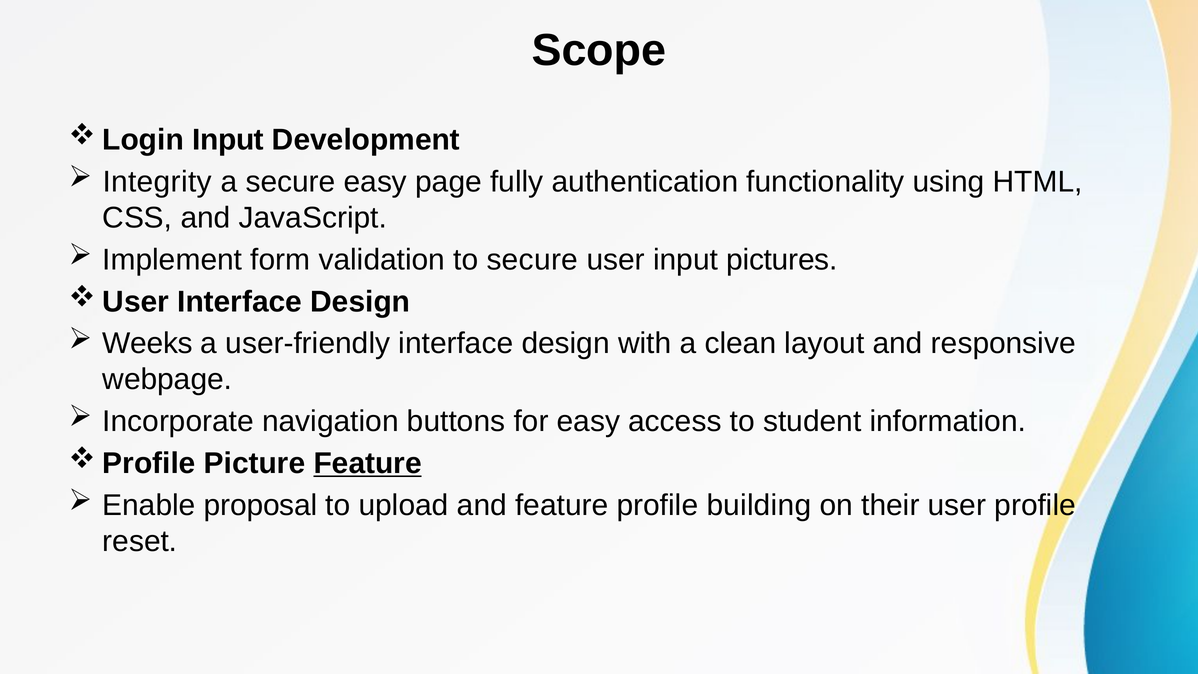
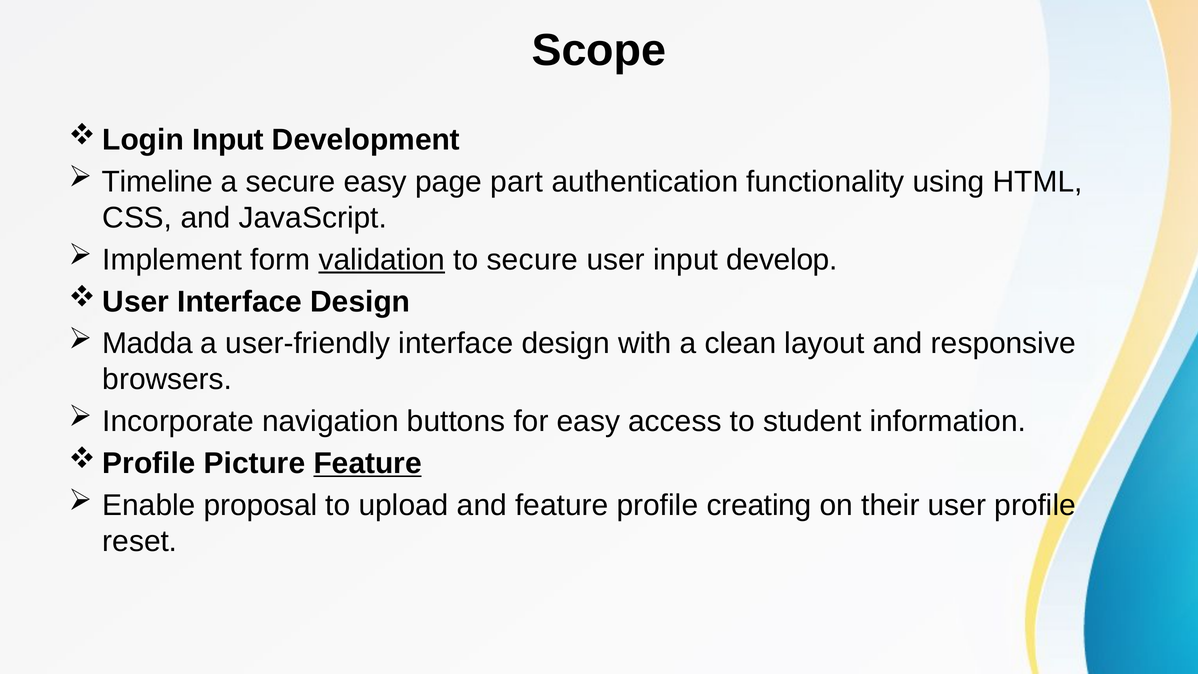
Integrity: Integrity -> Timeline (157, 182)
fully: fully -> part (517, 182)
validation underline: none -> present (382, 260)
pictures: pictures -> develop (782, 260)
Weeks: Weeks -> Madda (148, 344)
webpage: webpage -> browsers (167, 379)
building: building -> creating (759, 505)
